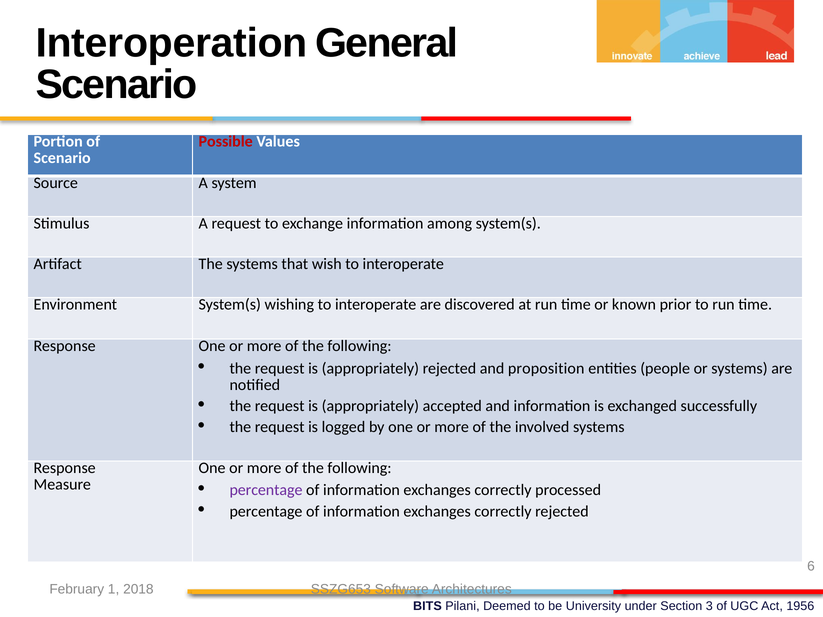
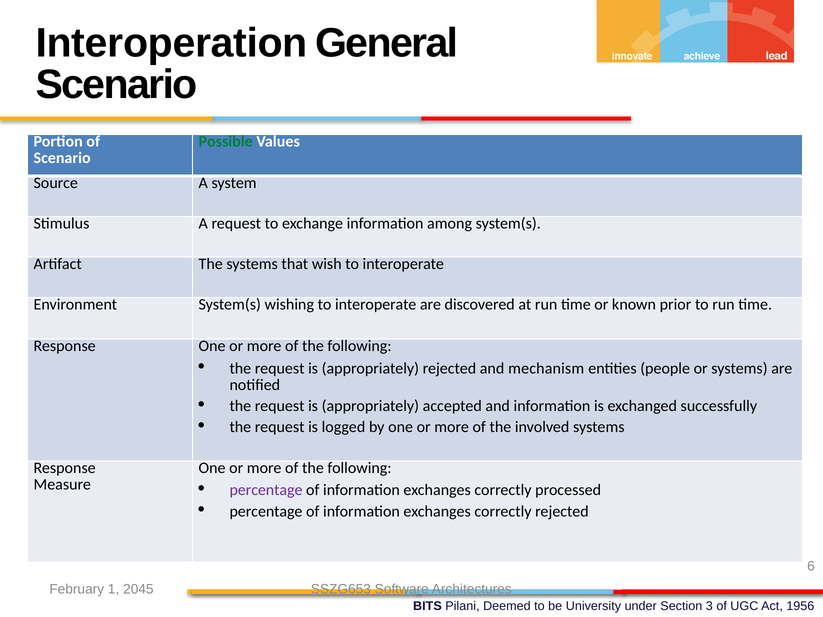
Possible colour: red -> green (226, 142)
proposition: proposition -> mechanism (546, 368)
2018: 2018 -> 2045 (138, 589)
